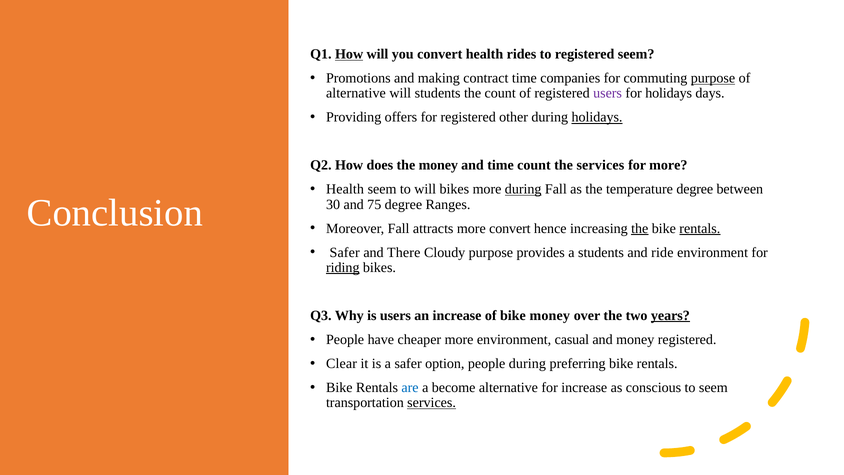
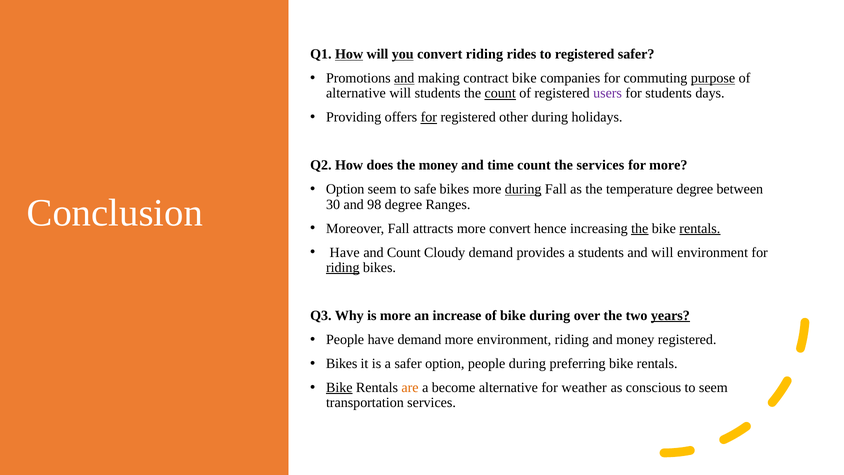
you underline: none -> present (403, 54)
convert health: health -> riding (484, 54)
registered seem: seem -> safer (636, 54)
and underline: none -> present (404, 78)
contract time: time -> bike (524, 78)
count underline: none -> present (500, 93)
for holidays: holidays -> students (669, 93)
for underline: none -> present (429, 117)
holidays underline: present -> none (597, 117)
Health: Health -> Option (345, 189)
to will: will -> safe (425, 189)
75: 75 -> 98 (374, 204)
Safer: Safer -> Have (345, 252)
and There: There -> Count (404, 252)
Cloudy purpose: purpose -> demand (491, 252)
and ride: ride -> will (662, 252)
is users: users -> more (395, 315)
bike money: money -> during (550, 315)
have cheaper: cheaper -> demand (419, 339)
environment casual: casual -> riding (572, 339)
Clear: Clear -> Bikes (342, 363)
Bike underline: none -> present (339, 387)
are colour: blue -> orange (410, 387)
for increase: increase -> weather (584, 387)
services underline: present -> none (432, 403)
